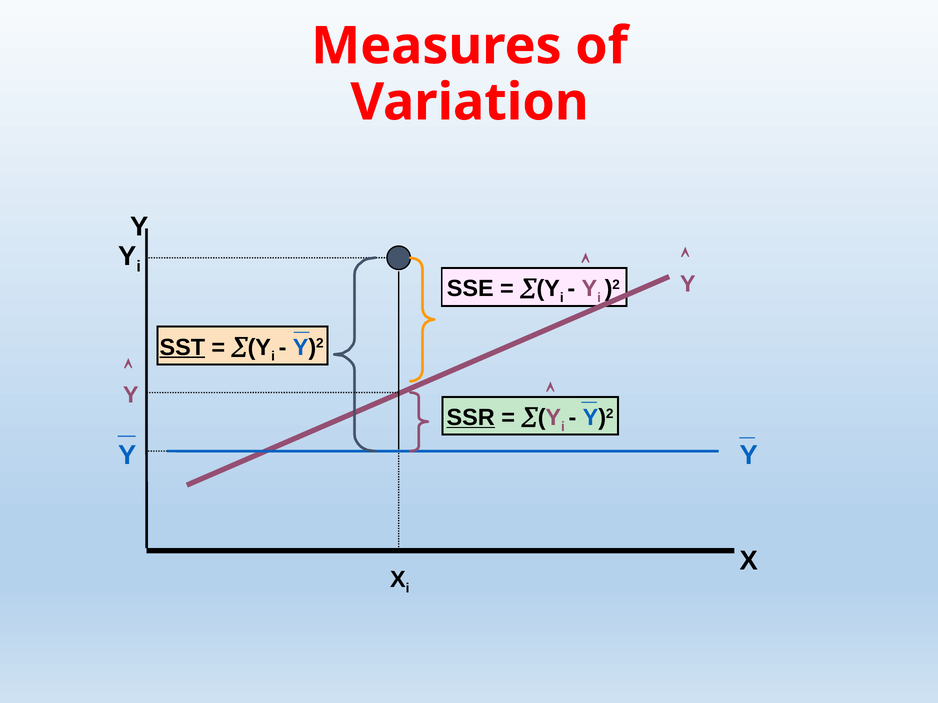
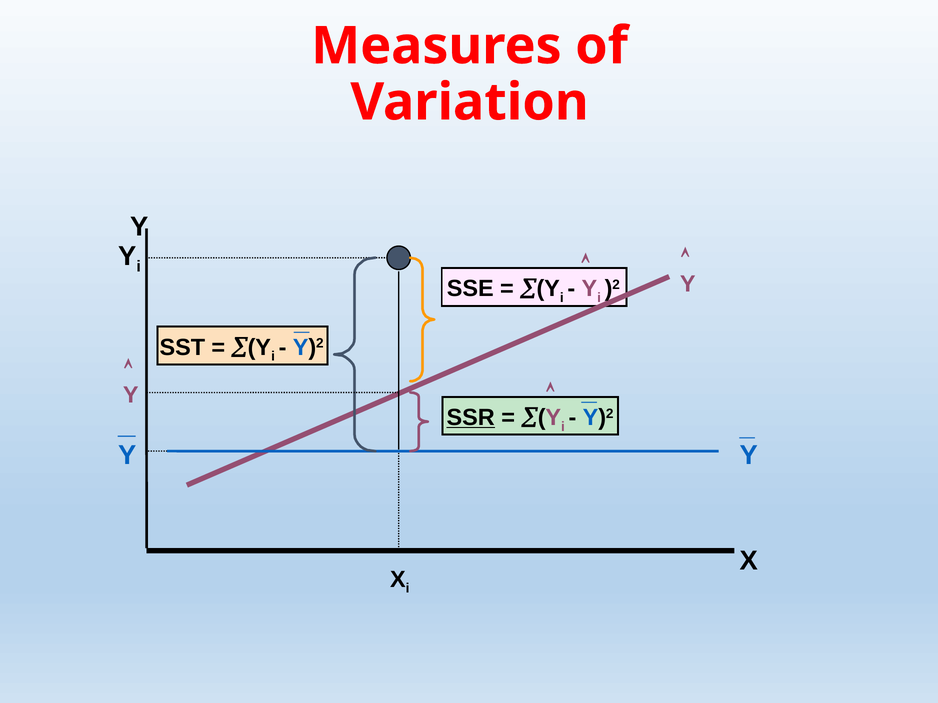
SST underline: present -> none (182, 348)
